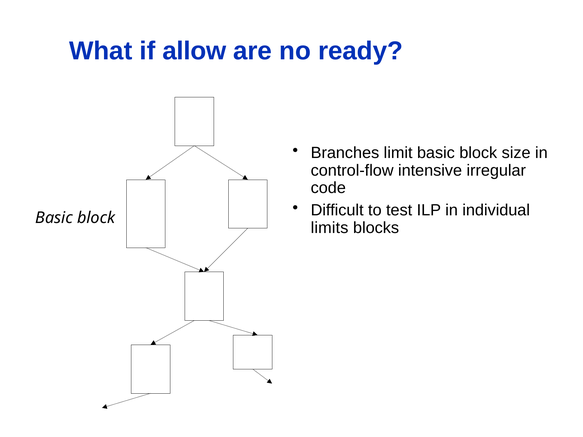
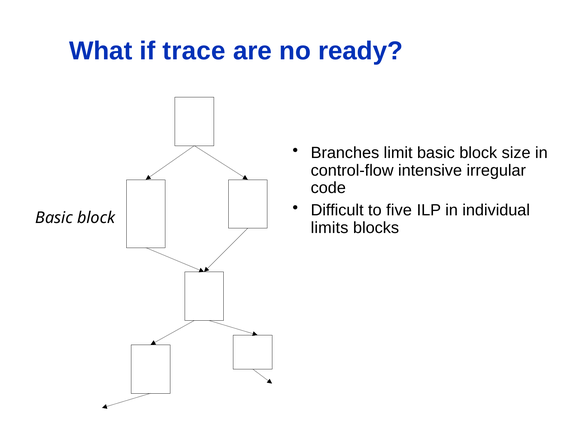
allow: allow -> trace (194, 51)
test: test -> five (399, 210)
